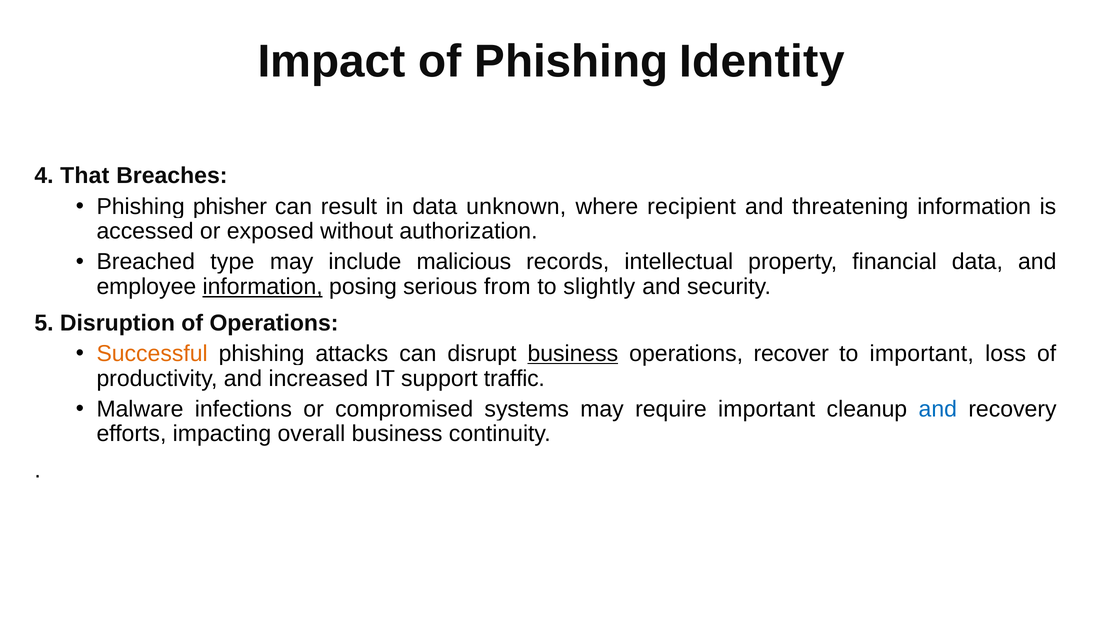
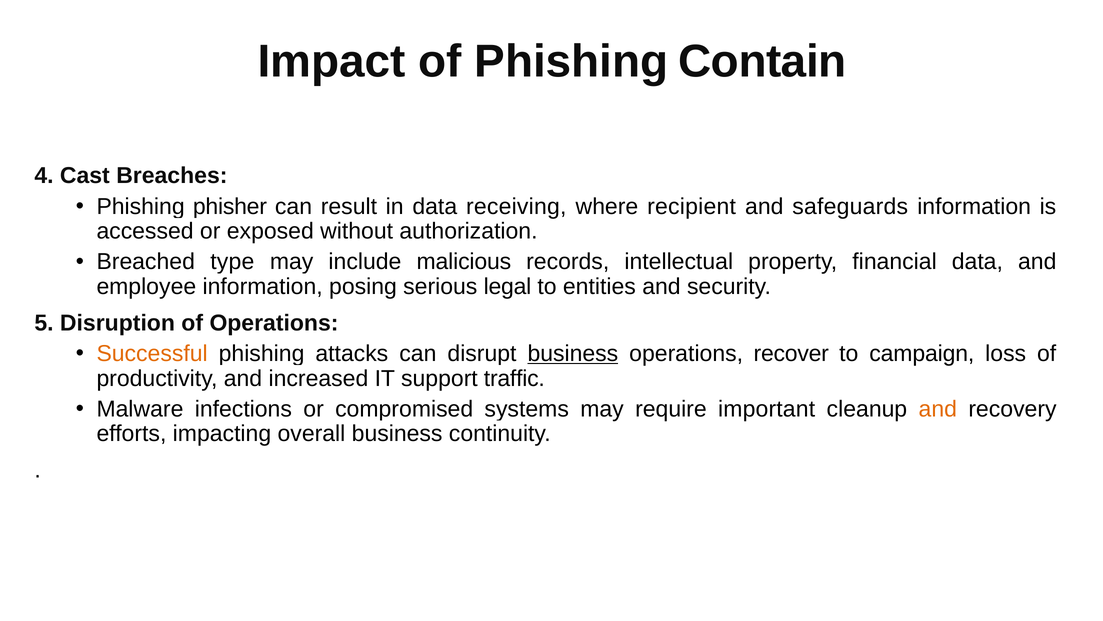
Identity: Identity -> Contain (762, 62)
That: That -> Cast (85, 176)
unknown: unknown -> receiving (516, 206)
threatening: threatening -> safeguards (850, 206)
information underline: present -> none (263, 286)
from: from -> legal (507, 286)
slightly: slightly -> entities (599, 286)
to important: important -> campaign (922, 353)
and colour: blue -> orange (938, 409)
